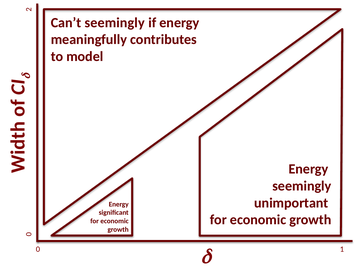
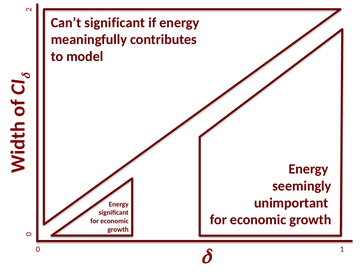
Can’t seemingly: seemingly -> significant (115, 23)
